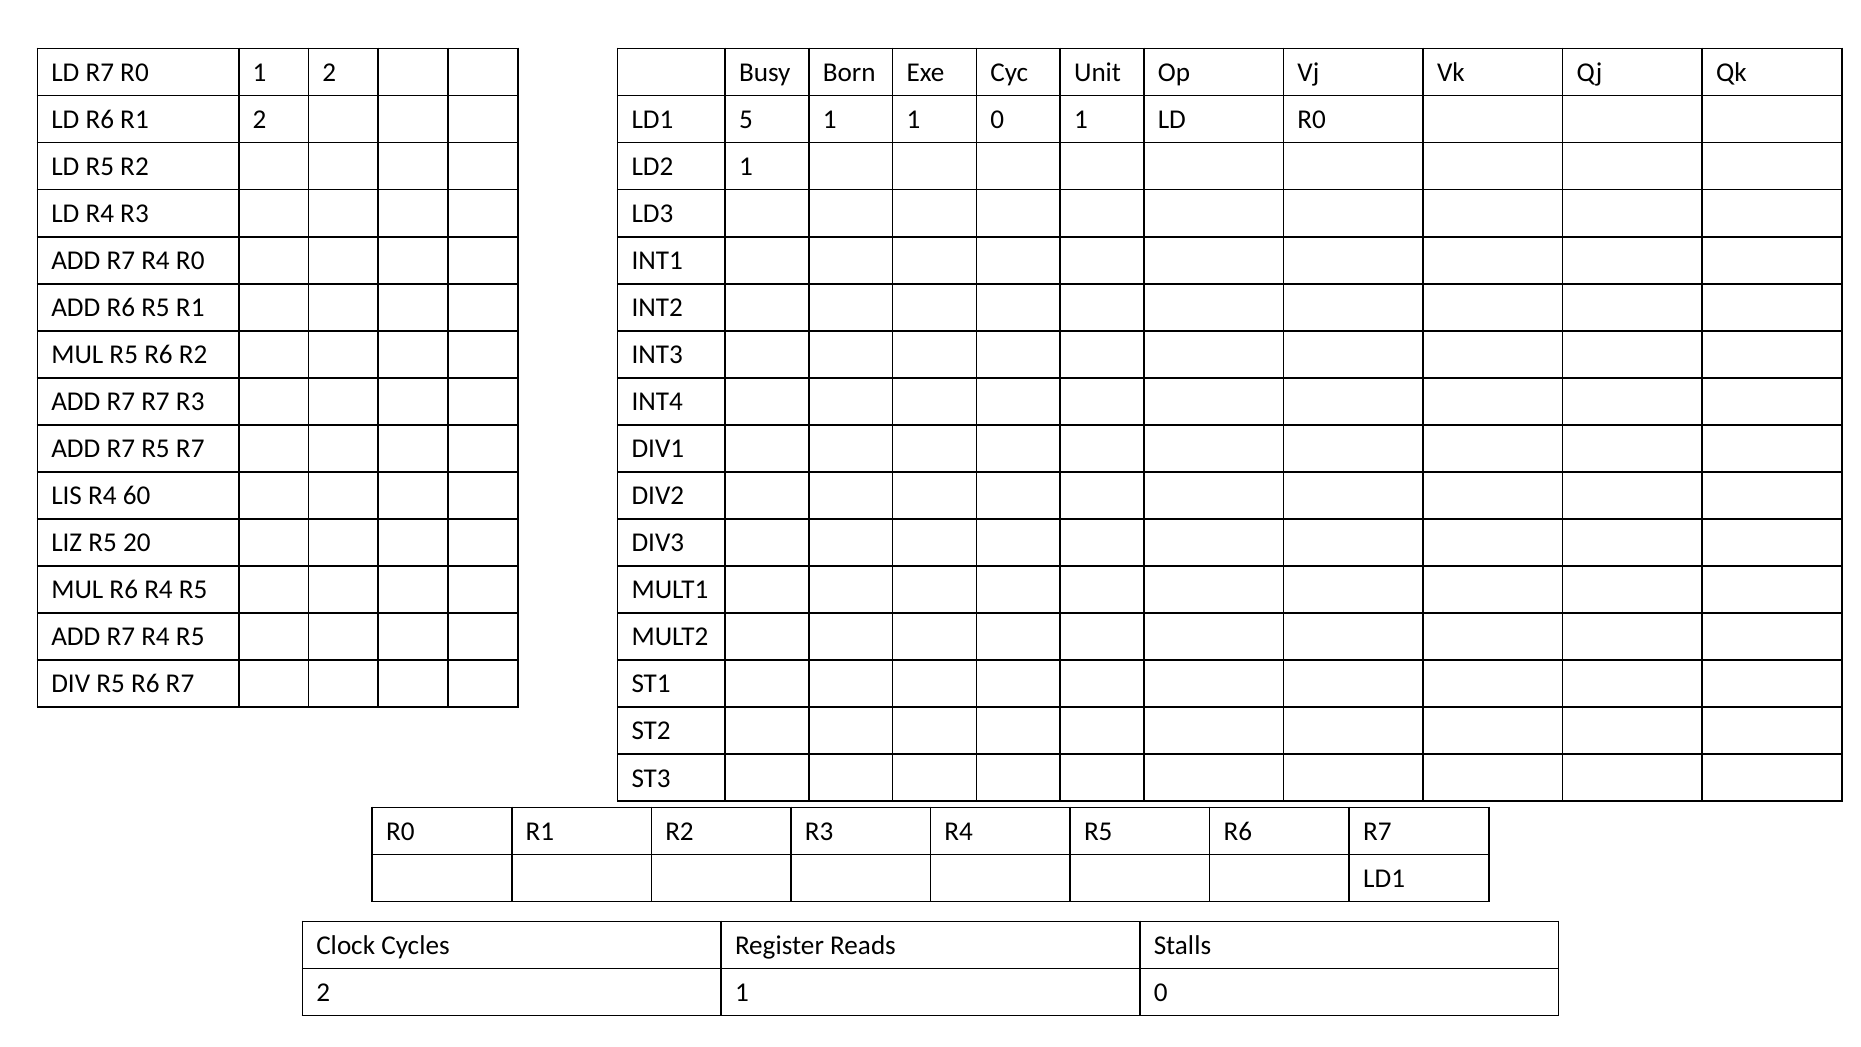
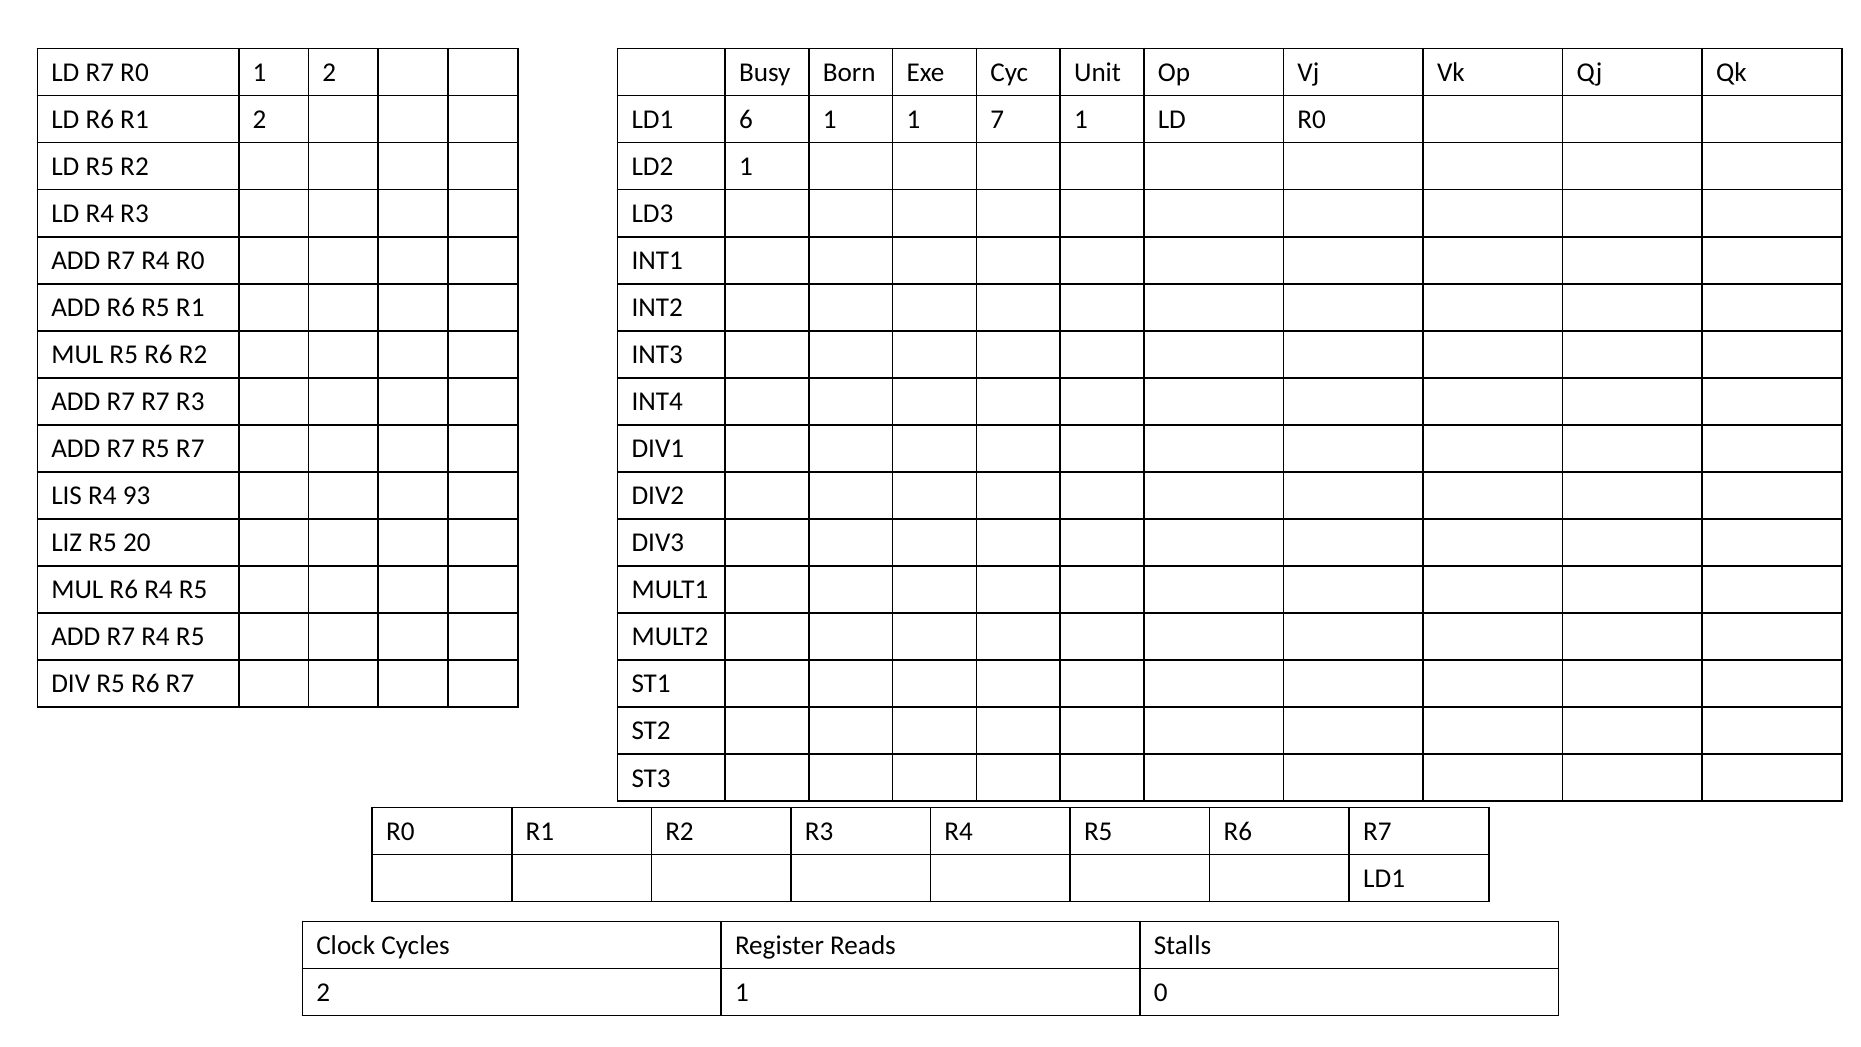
5: 5 -> 6 (746, 119)
1 1 0: 0 -> 7 (997, 119)
60: 60 -> 93 (137, 496)
